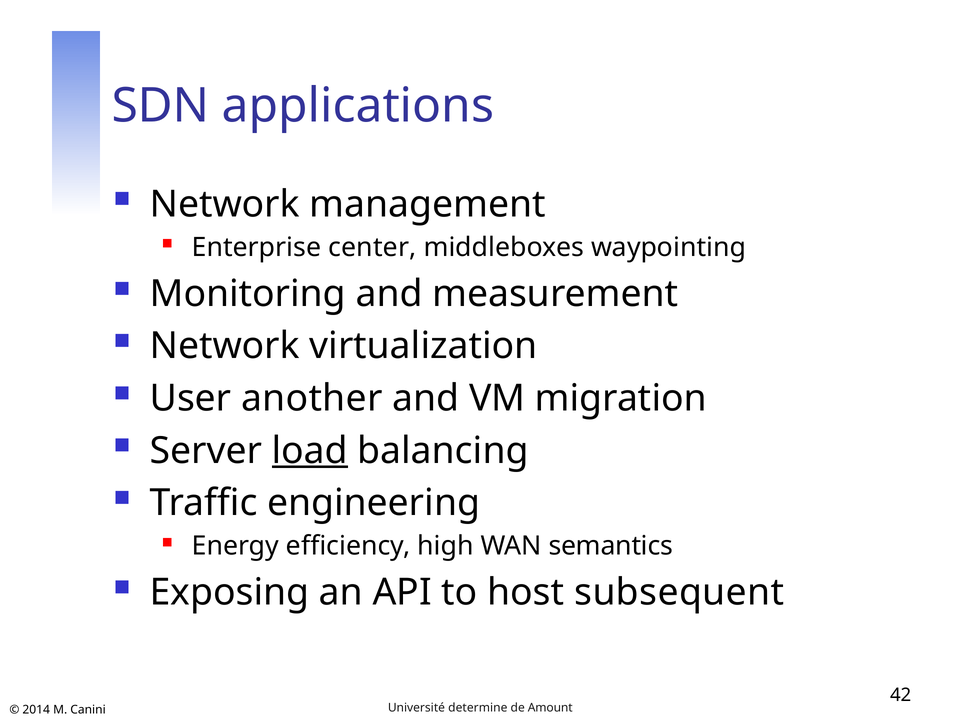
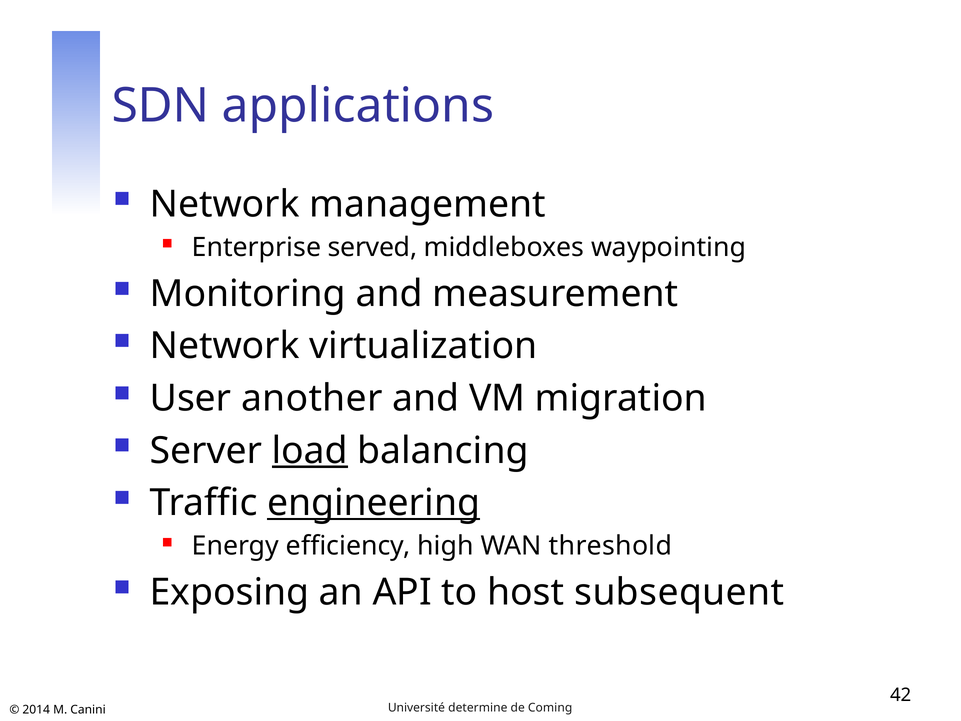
center: center -> served (373, 247)
engineering underline: none -> present (374, 503)
semantics: semantics -> threshold (610, 546)
Amount: Amount -> Coming (550, 708)
